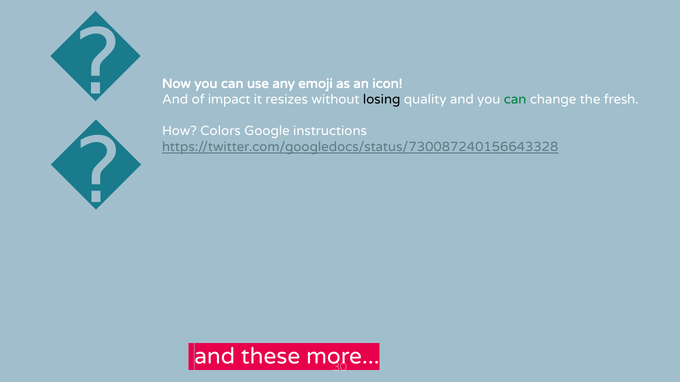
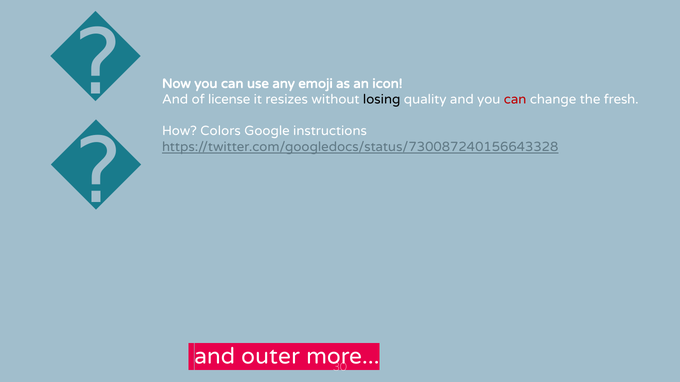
impact: impact -> license (229, 100)
can colour: green -> red (515, 100)
these: these -> outer (271, 357)
